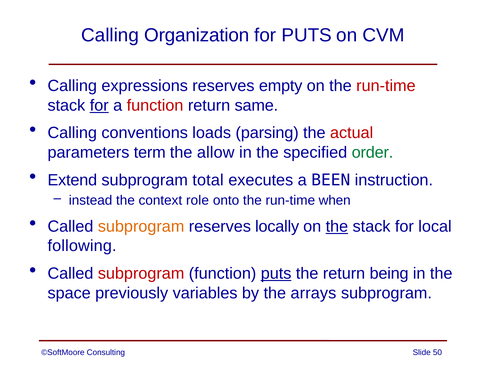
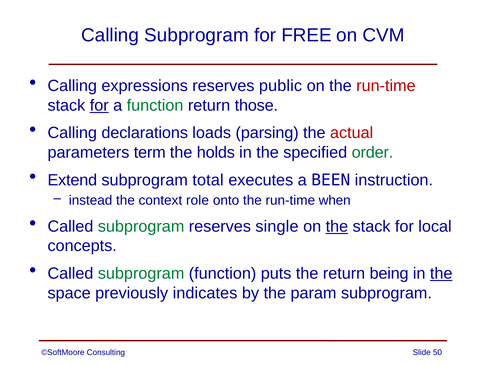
Calling Organization: Organization -> Subprogram (197, 35)
for PUTS: PUTS -> FREE (307, 35)
empty: empty -> public (280, 86)
function colour: red -> green (155, 105)
same: same -> those (256, 105)
conventions: conventions -> declarations (145, 133)
allow: allow -> holds (216, 152)
subprogram colour: orange -> green (141, 226)
locally: locally -> single (277, 226)
following: following -> concepts (82, 246)
subprogram colour: red -> green (141, 273)
puts underline: present -> none (276, 273)
the underline: none -> present (441, 273)
variables: variables -> indicates (205, 293)
arrays: arrays -> param (314, 293)
